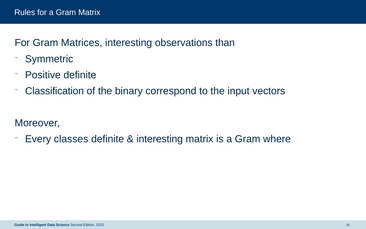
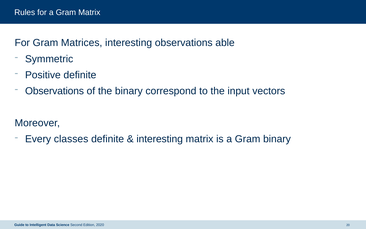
than: than -> able (225, 43)
Classification: Classification -> Observations (55, 91)
Gram where: where -> binary (277, 139)
